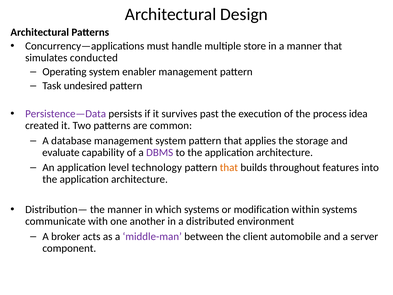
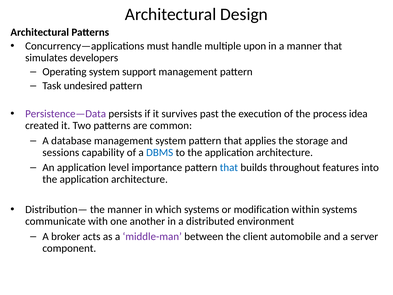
store: store -> upon (255, 46)
conducted: conducted -> developers (94, 58)
enabler: enabler -> support (139, 72)
evaluate: evaluate -> sessions (61, 152)
DBMS colour: purple -> blue (160, 152)
technology: technology -> importance (157, 167)
that colour: orange -> blue (229, 167)
